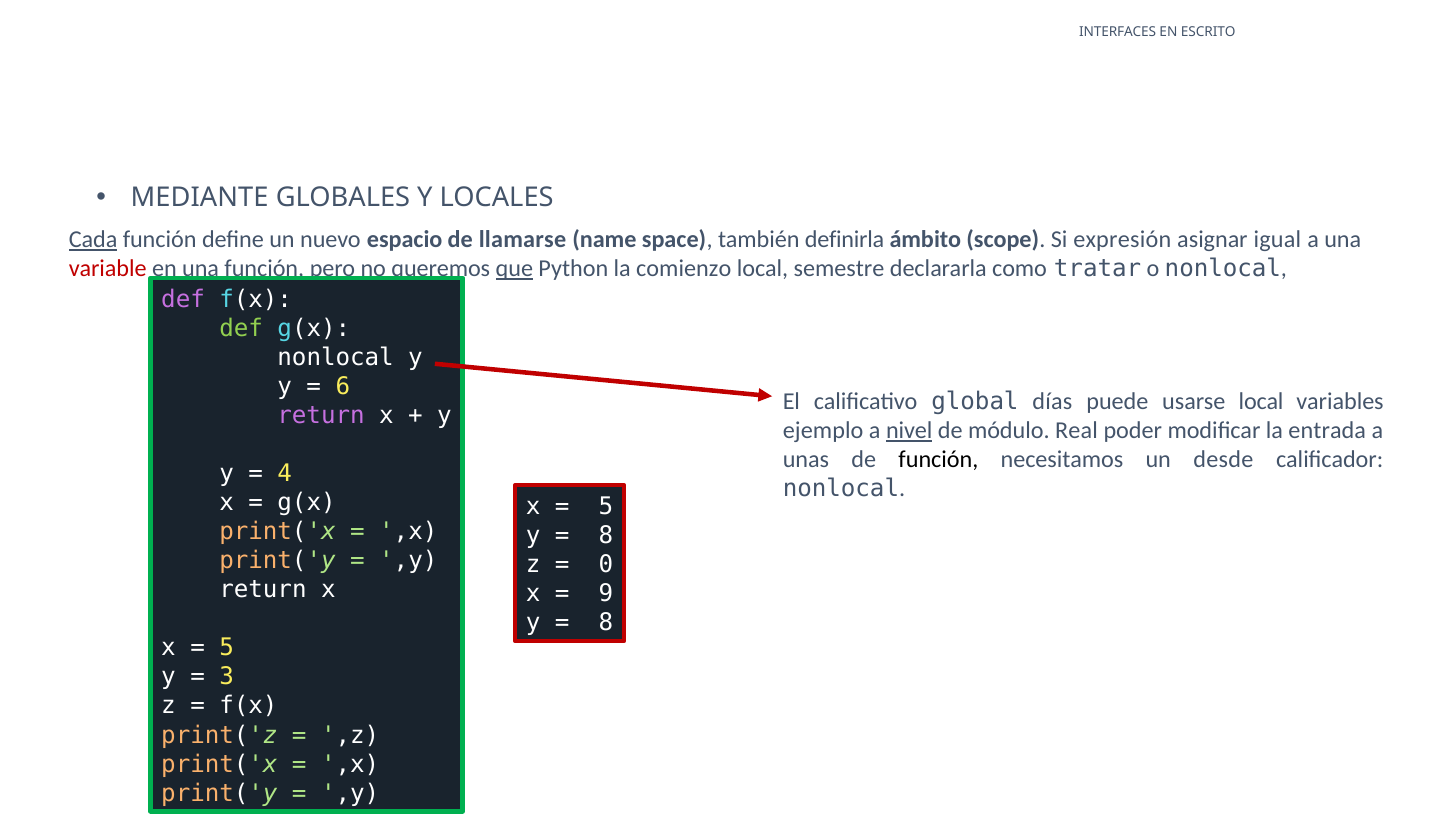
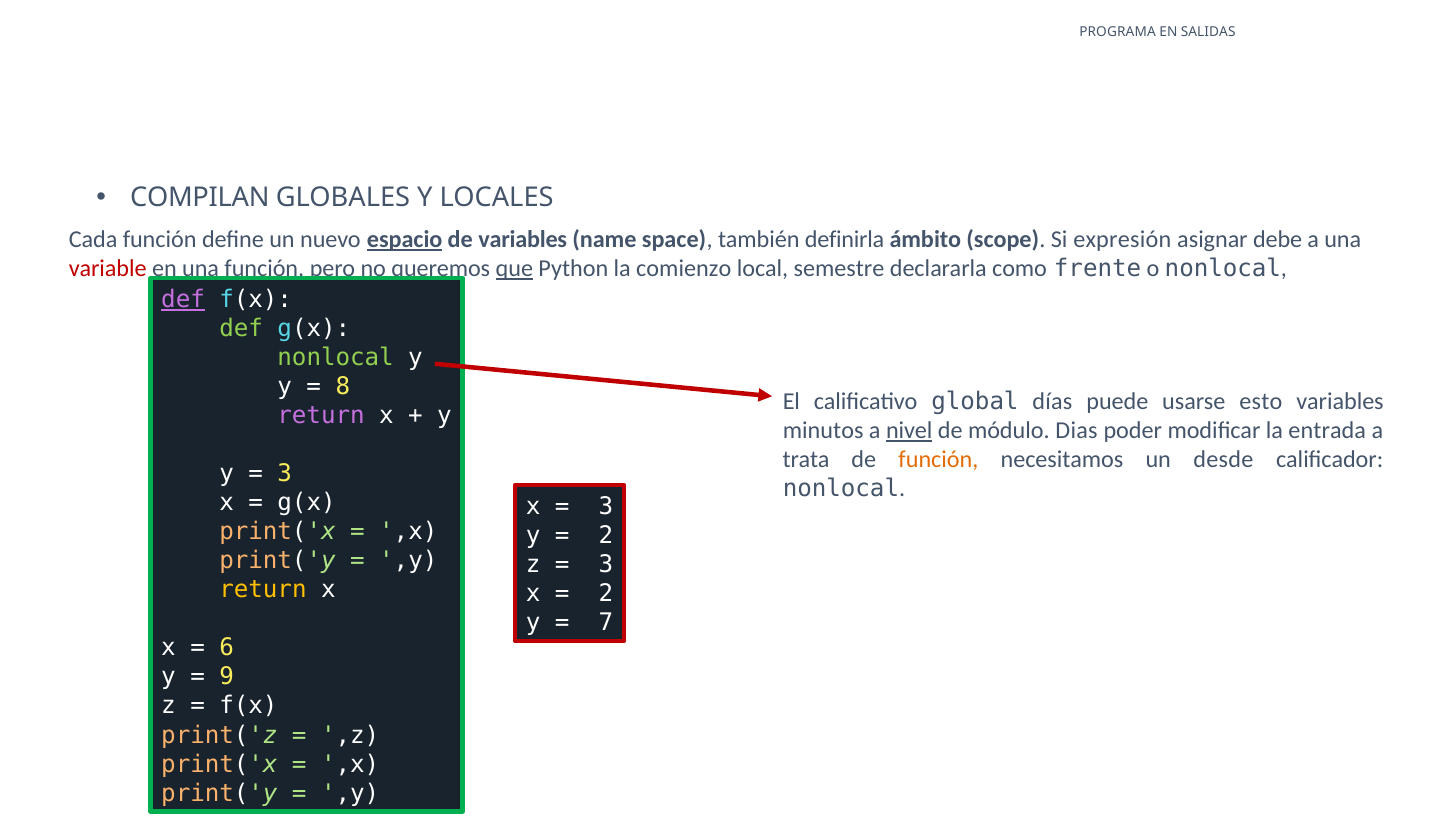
INTERFACES: INTERFACES -> PROGRAMA (1117, 32)
ESCRITO: ESCRITO -> SALIDAS (1208, 32)
MEDIANTE: MEDIANTE -> COMPILAN (200, 198)
Cada underline: present -> none (93, 240)
espacio underline: none -> present (405, 240)
de llamarse: llamarse -> variables (523, 240)
igual: igual -> debe (1278, 240)
tratar: tratar -> frente (1098, 269)
def underline: none -> present (183, 300)
nonlocal colour: white -> light green (336, 358)
6: 6 -> 8 (343, 387)
usarse local: local -> esto (1261, 402)
ejemplo: ejemplo -> minutos (823, 431)
Real: Real -> Dias (1077, 431)
unas: unas -> trata (806, 460)
función colour: black -> orange (938, 460)
4: 4 -> 3 (285, 474)
5: 5 -> 3 (606, 507)
8: 8 -> 2 (606, 536)
0: 0 -> 3 (606, 565)
return colour: white -> yellow (263, 590)
9: 9 -> 2 (606, 594)
8: 8 -> 7 (606, 623)
5: 5 -> 6 (227, 648)
3: 3 -> 9 (227, 677)
